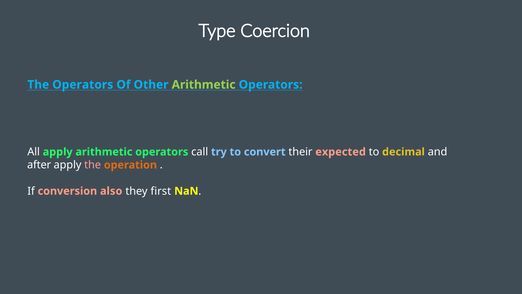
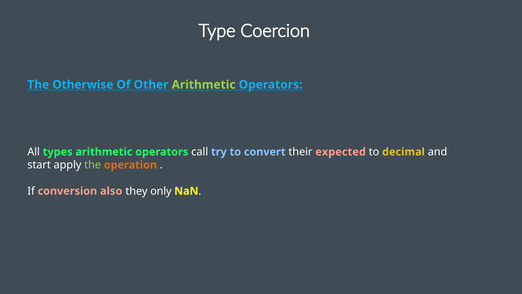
The Operators: Operators -> Otherwise (83, 85)
All apply: apply -> types (58, 152)
after: after -> start (39, 165)
the colour: pink -> light green (93, 165)
first: first -> only (161, 191)
